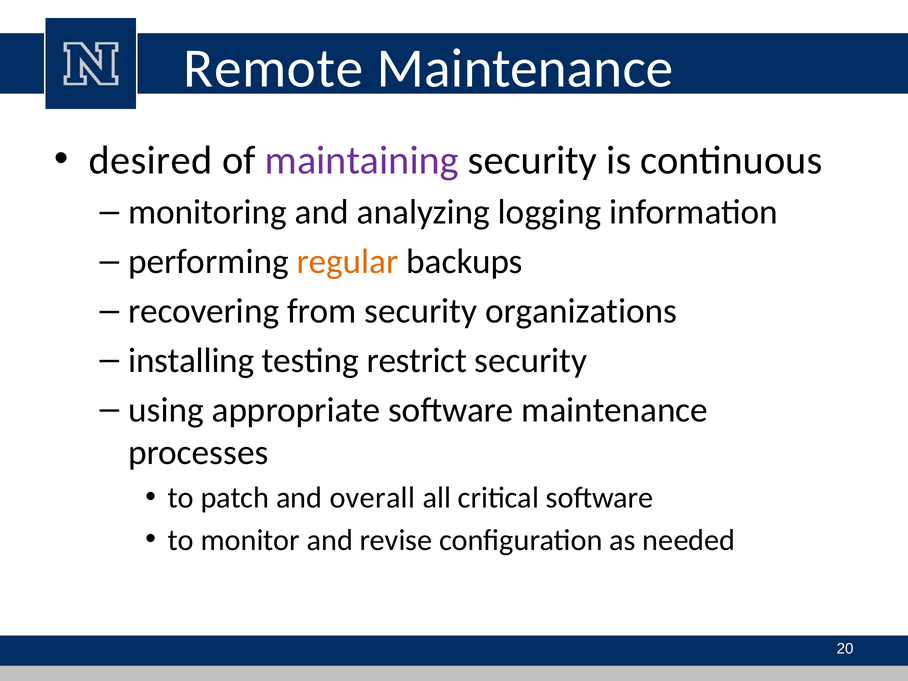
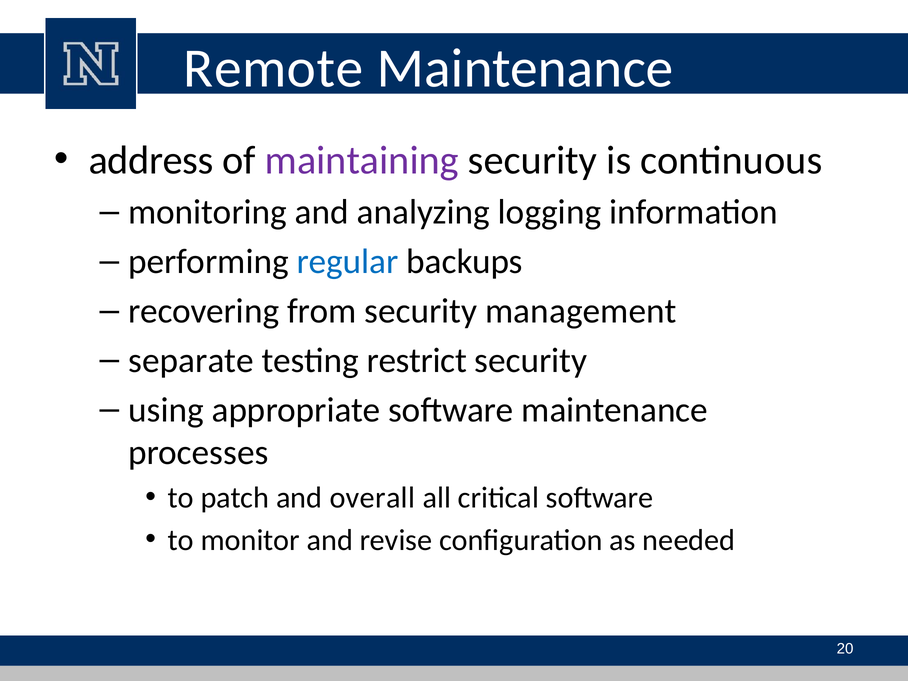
desired: desired -> address (151, 160)
regular colour: orange -> blue (348, 262)
organizations: organizations -> management (581, 311)
installing: installing -> separate (191, 361)
